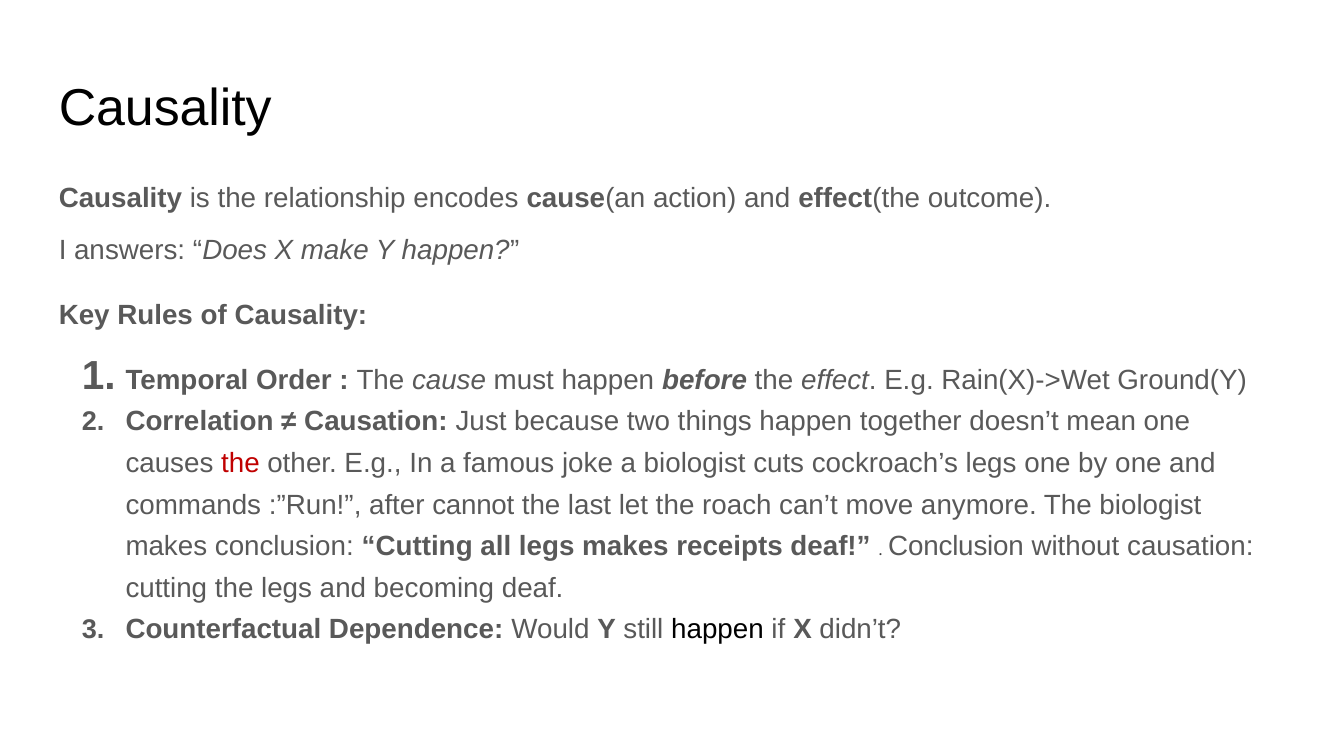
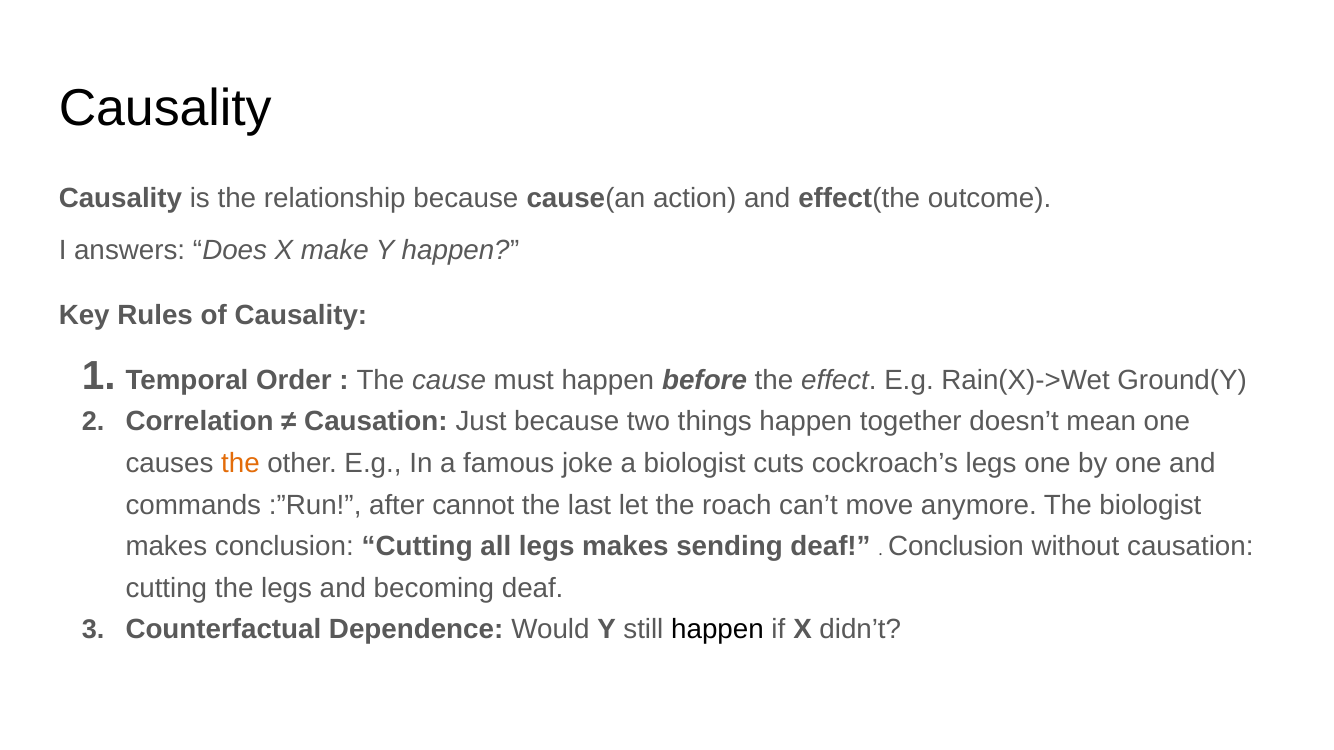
relationship encodes: encodes -> because (466, 198)
the colour: red -> orange (240, 464)
receipts: receipts -> sending (729, 547)
